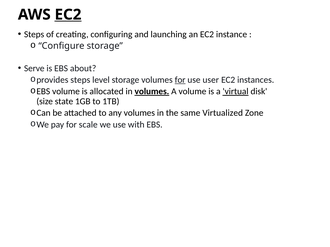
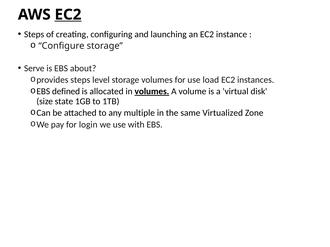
for underline: present -> none (180, 80)
user: user -> load (211, 80)
volume: volume -> defined (66, 92)
virtual underline: present -> none (236, 92)
any volumes: volumes -> multiple (139, 113)
scale: scale -> login (88, 125)
